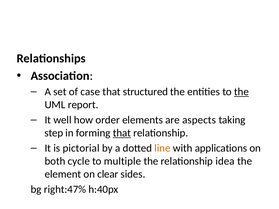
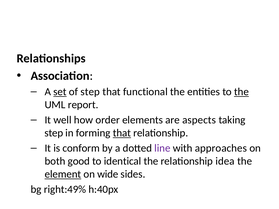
set underline: none -> present (60, 92)
of case: case -> step (90, 92)
structured: structured -> functional (145, 92)
pictorial: pictorial -> conform (81, 148)
line colour: orange -> purple (162, 148)
applications: applications -> approaches (221, 148)
cycle: cycle -> good (79, 161)
multiple: multiple -> identical (123, 161)
element underline: none -> present (63, 174)
clear: clear -> wide (108, 174)
right:47%: right:47% -> right:49% (65, 190)
